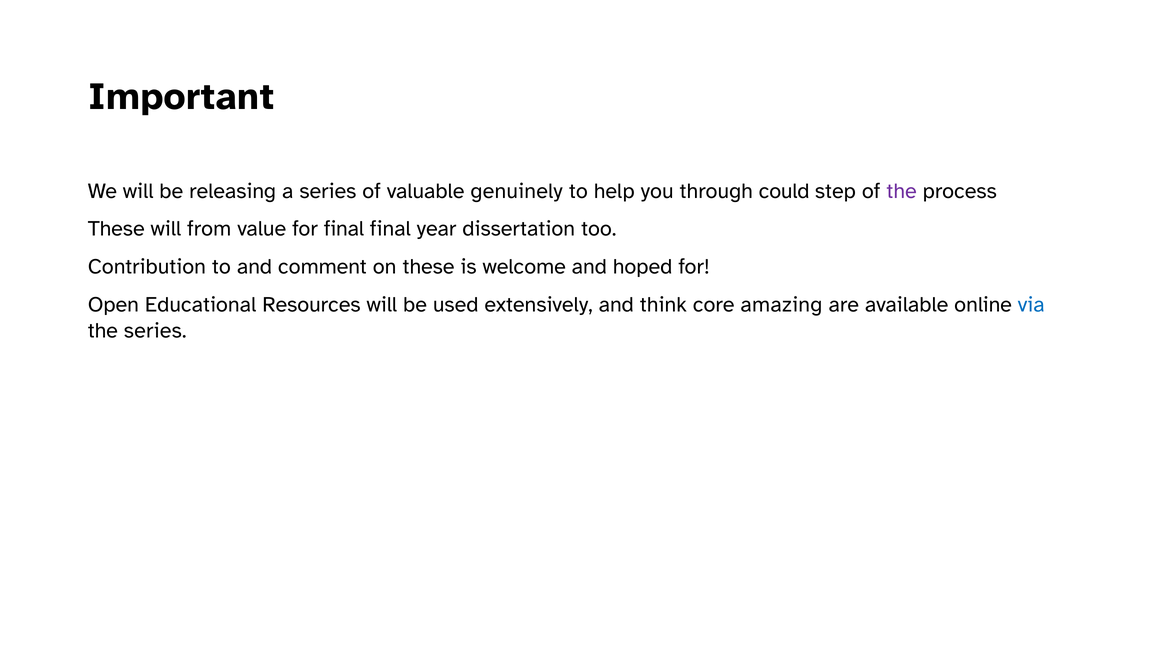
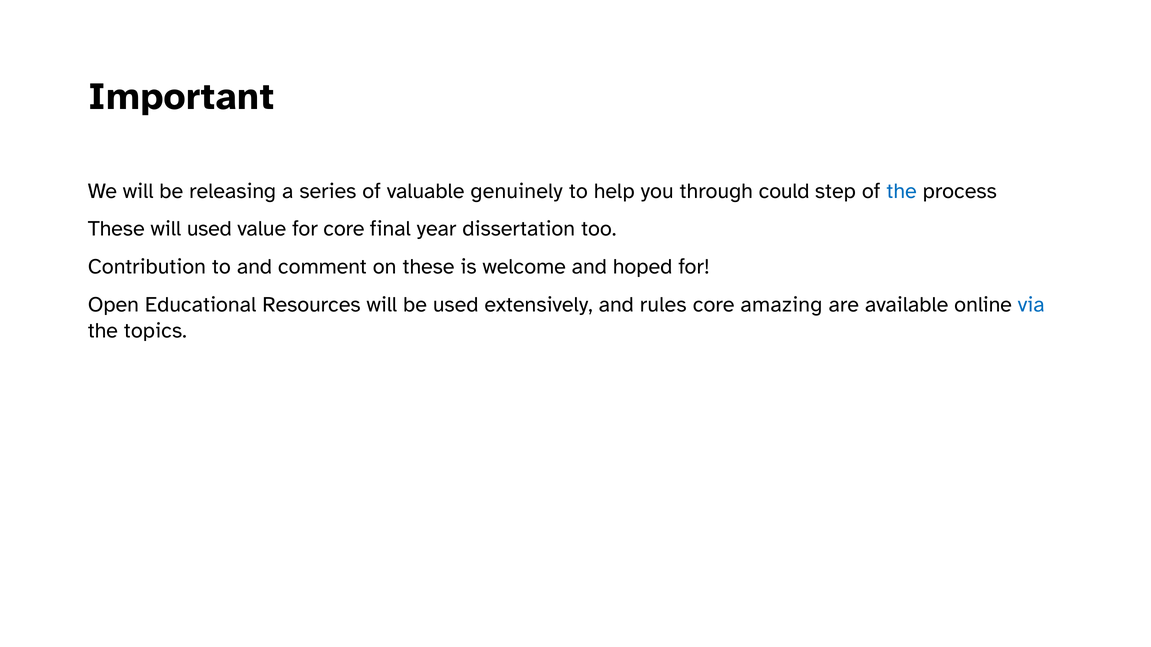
the colour: purple -> blue (902, 191)
will from: from -> used (209, 229)
for final: final -> core (344, 229)
think: think -> rules (663, 305)
the series: series -> topics (155, 331)
